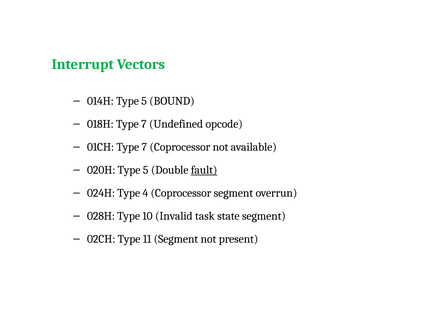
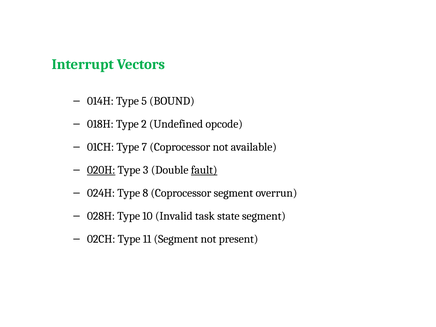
018H Type 7: 7 -> 2 (144, 124)
020H underline: none -> present (101, 170)
5: 5 -> 3 (146, 170)
4: 4 -> 8 (145, 193)
